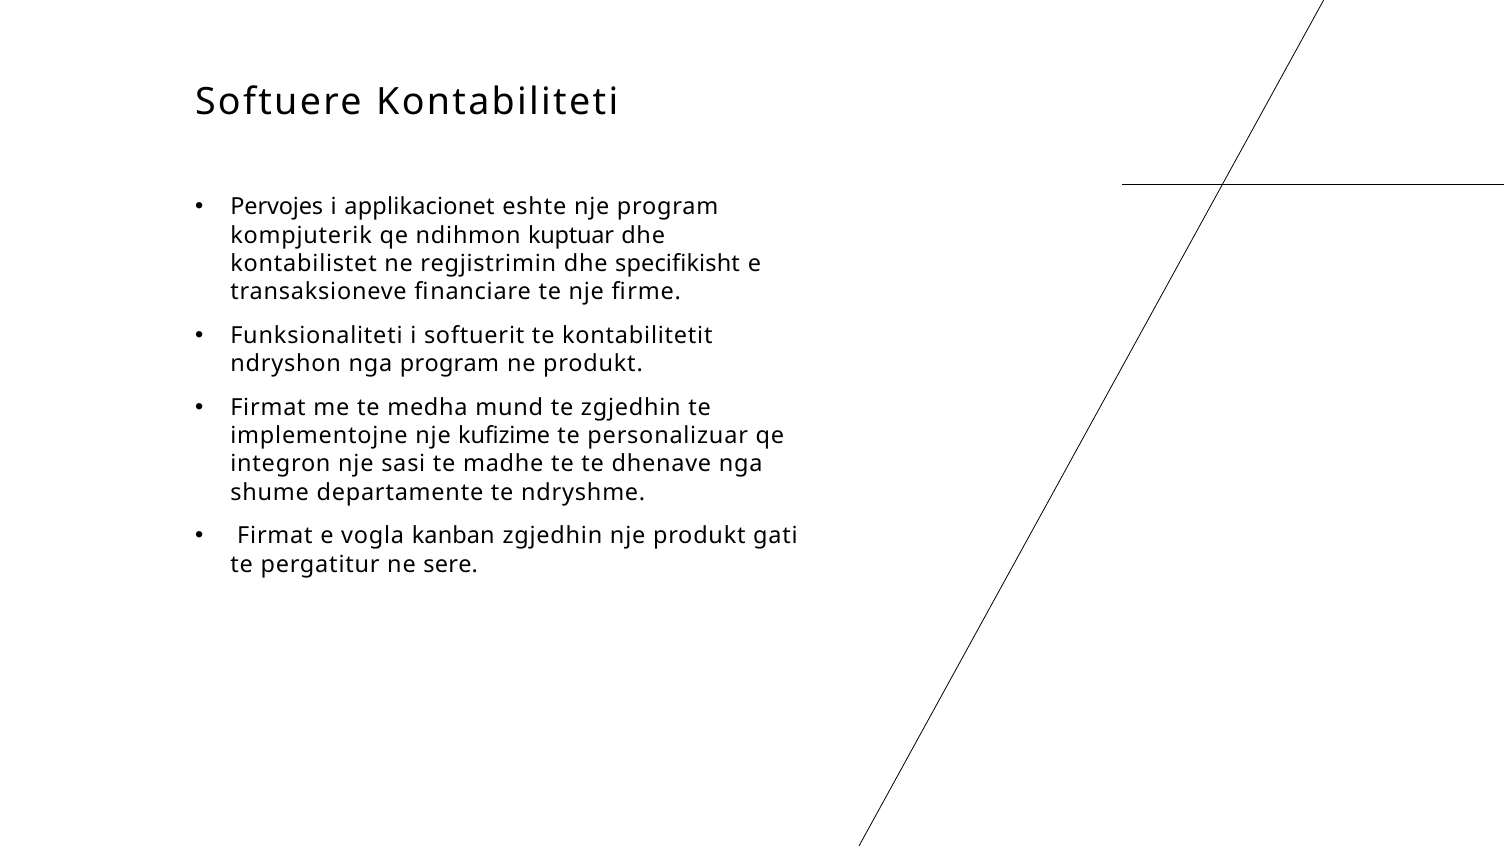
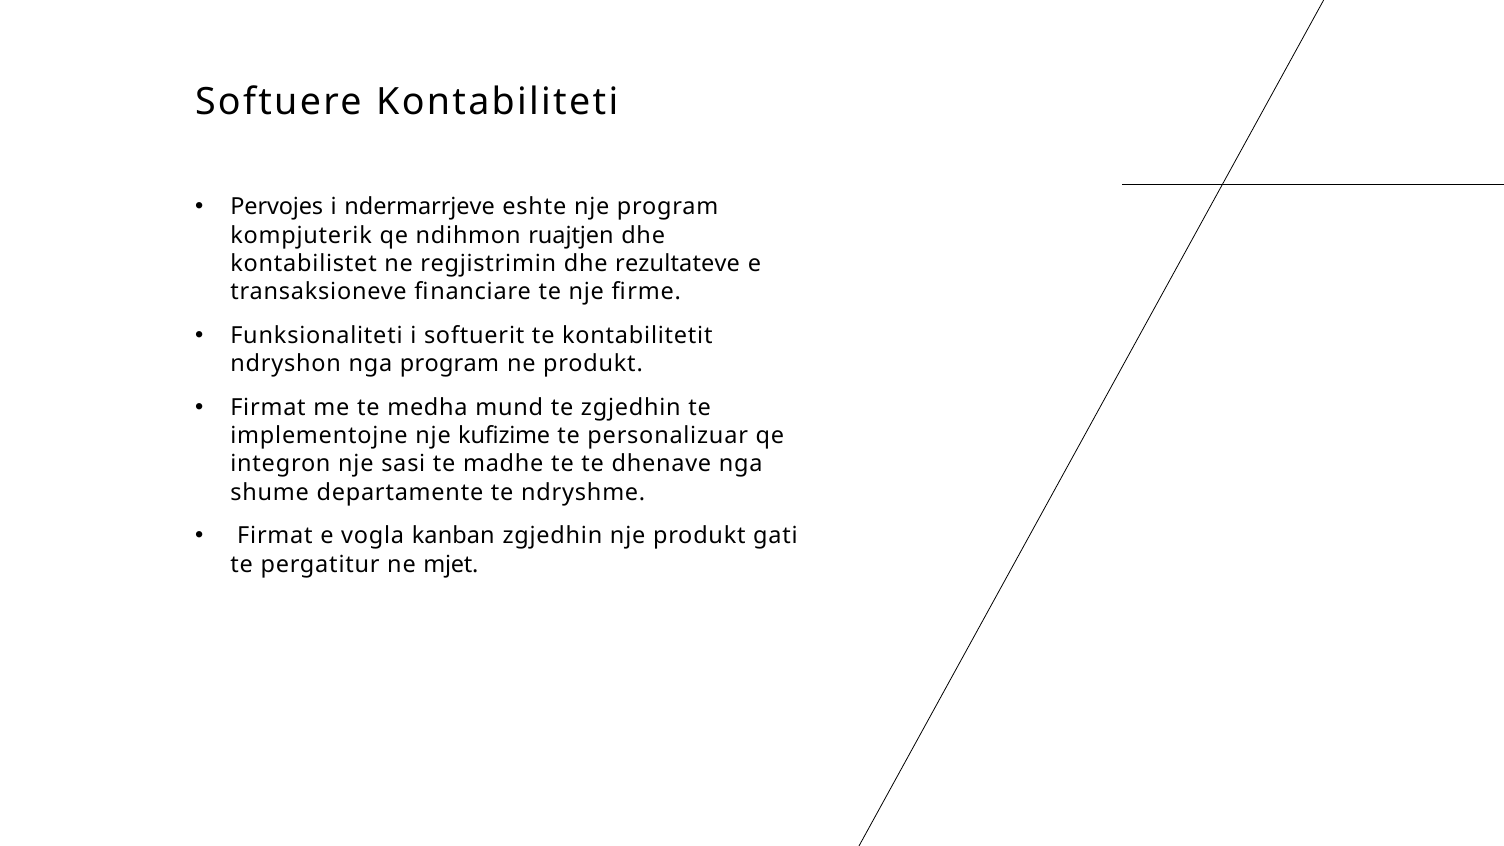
applikacionet: applikacionet -> ndermarrjeve (420, 207)
kuptuar: kuptuar -> ruajtjen (571, 235)
specifikisht: specifikisht -> rezultateve (678, 264)
sere: sere -> mjet (451, 564)
